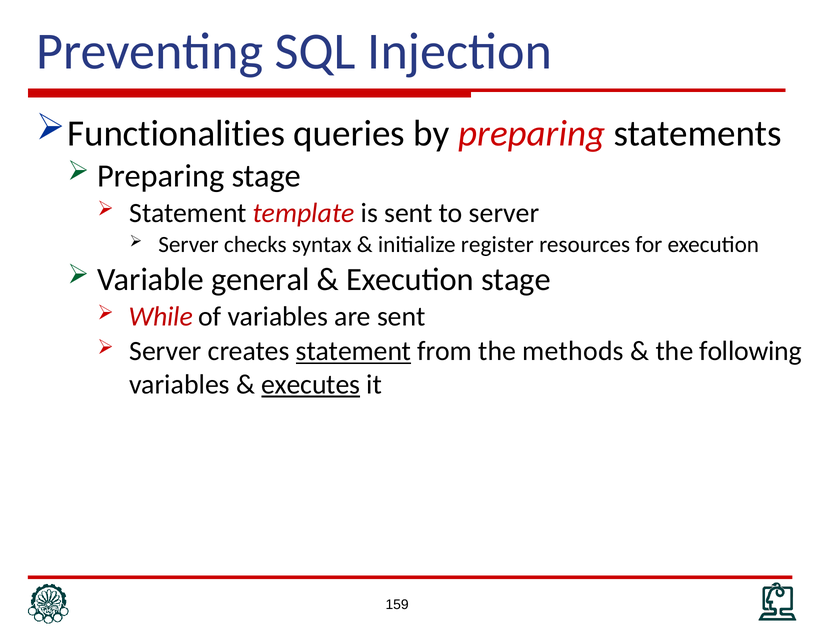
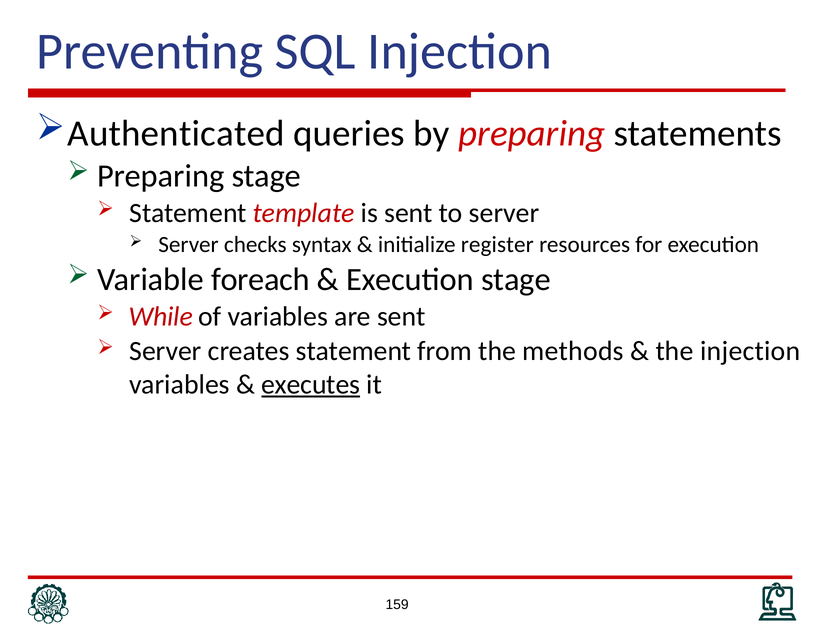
Functionalities: Functionalities -> Authenticated (176, 133)
general: general -> foreach (260, 279)
statement underline: present -> none (354, 351)
the following: following -> injection (750, 351)
